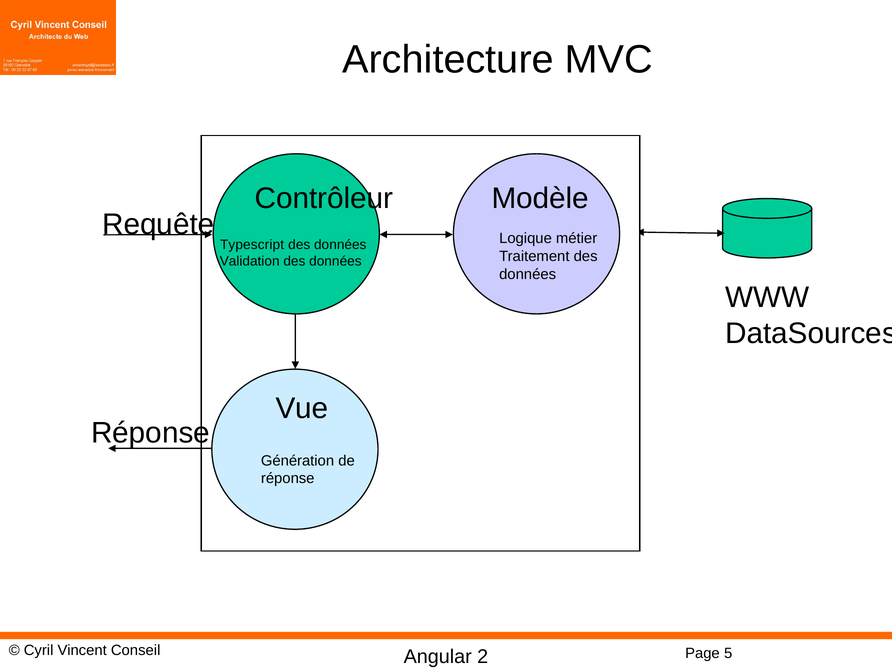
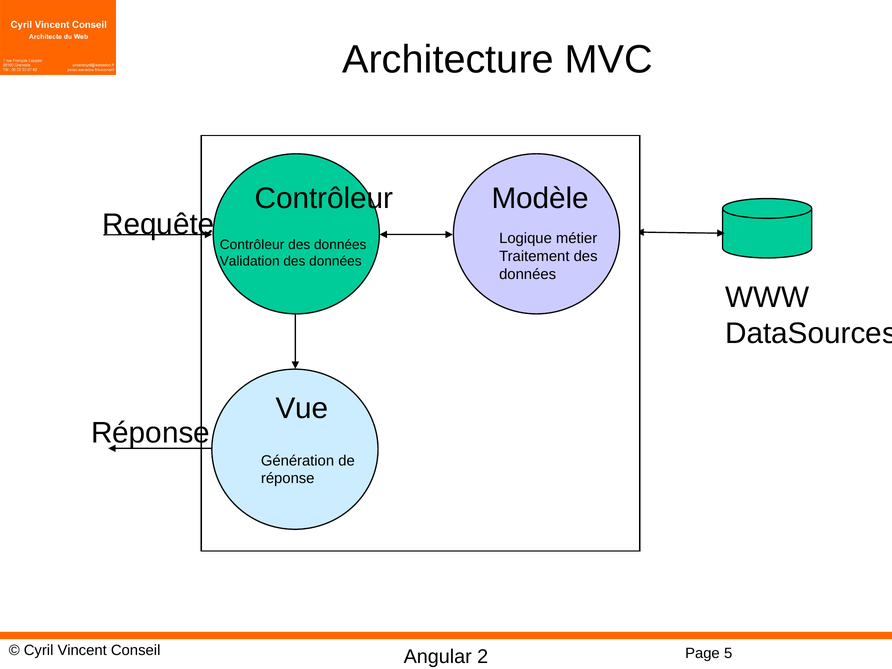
Typescript: Typescript -> Contrôleur (252, 245)
